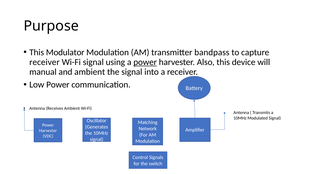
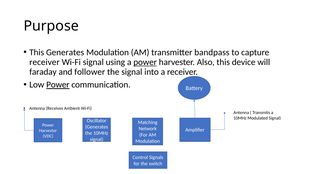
This Modulator: Modulator -> Generates (65, 52)
manual: manual -> faraday (43, 72)
and ambient: ambient -> follower (90, 72)
Power underline: none -> present (58, 85)
